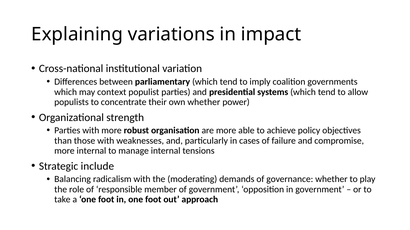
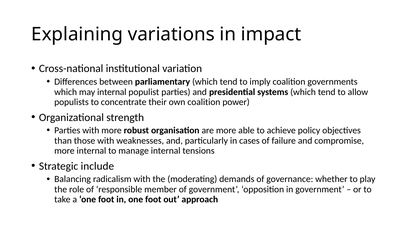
may context: context -> internal (112, 92)
own whether: whether -> coalition (204, 102)
